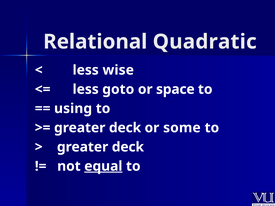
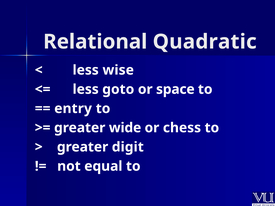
using: using -> entry (73, 109)
deck: deck -> wide (125, 128)
some: some -> chess (182, 128)
deck: deck -> digit (128, 147)
equal underline: present -> none (103, 166)
